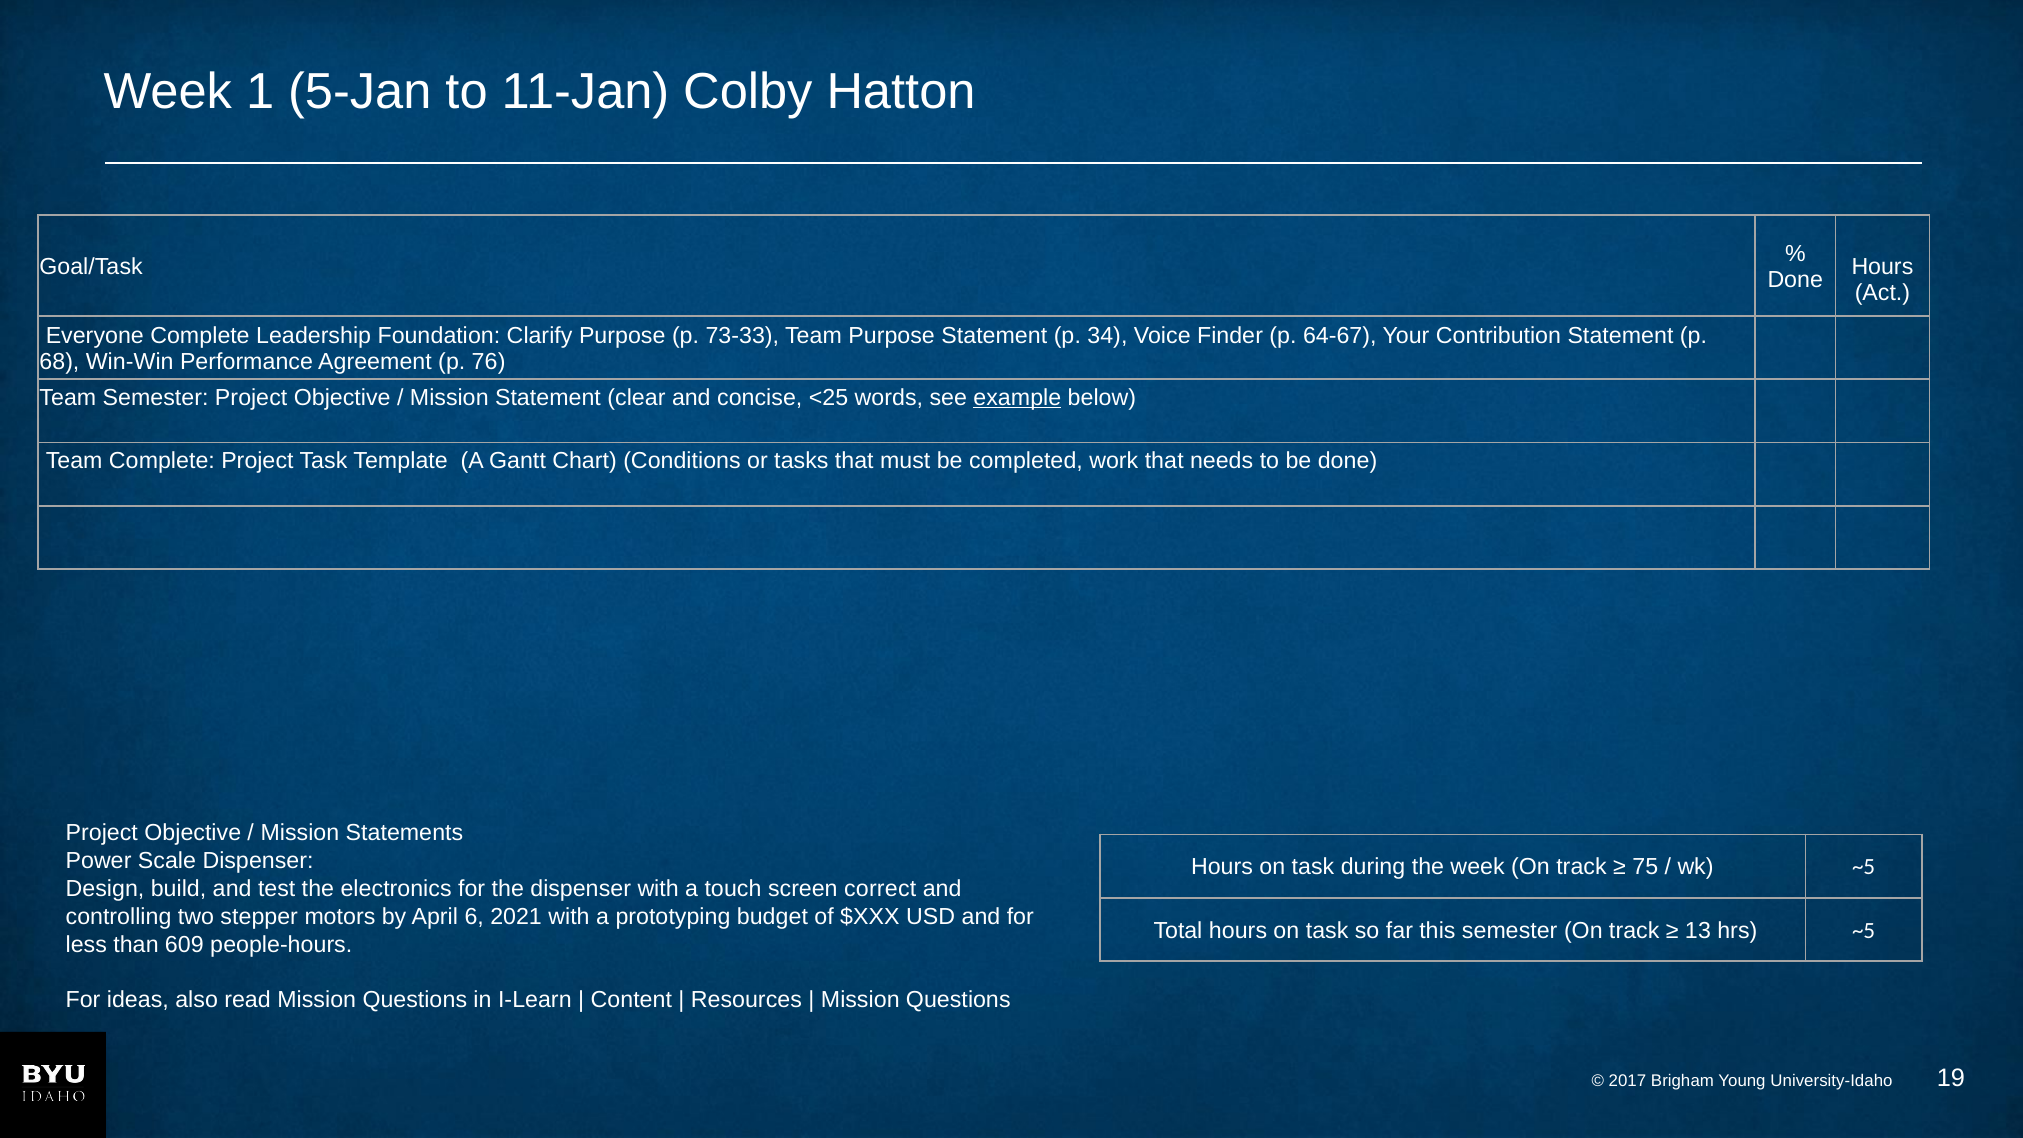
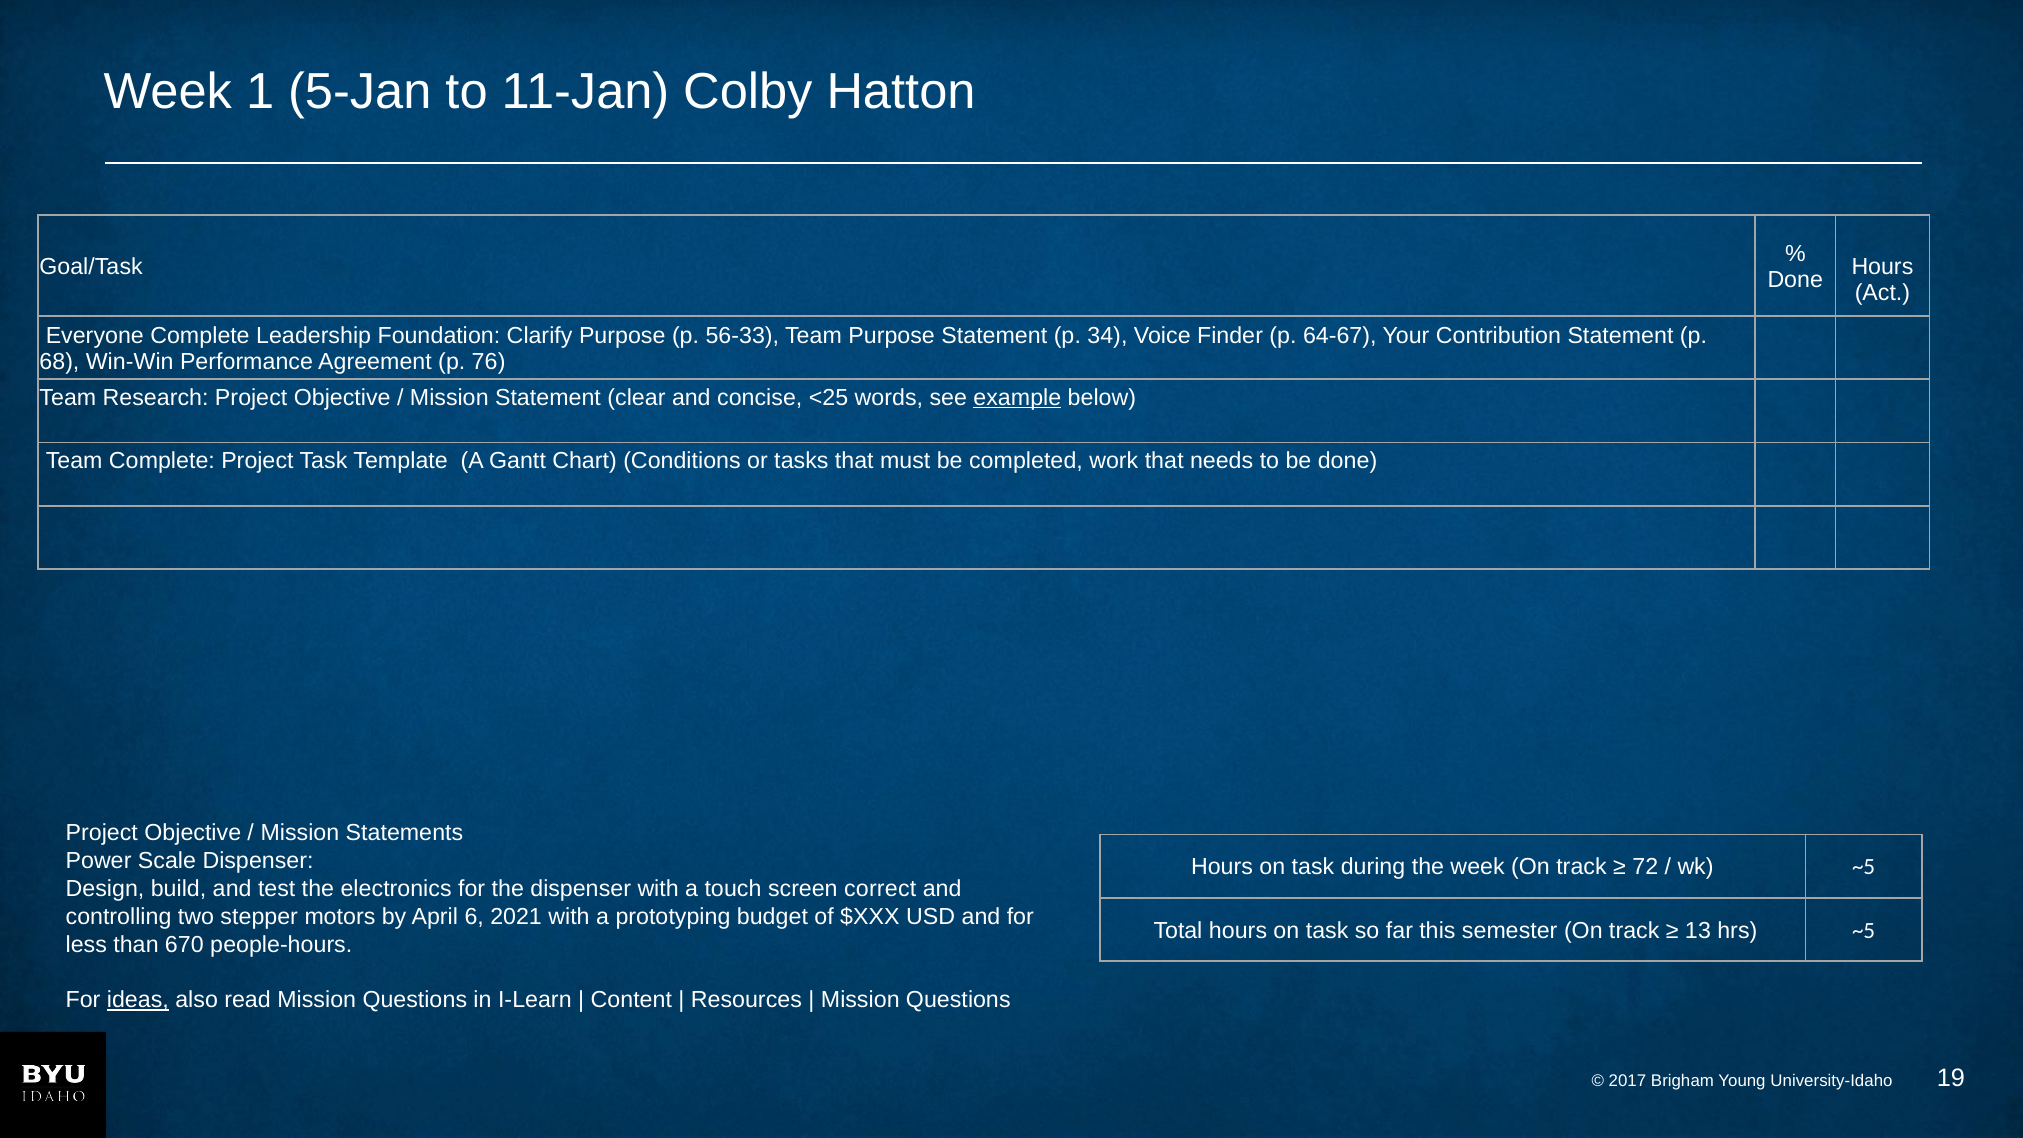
73-33: 73-33 -> 56-33 (742, 336)
Team Semester: Semester -> Research (156, 398)
75: 75 -> 72 (1645, 867)
609: 609 -> 670 (184, 944)
ideas underline: none -> present (138, 1000)
